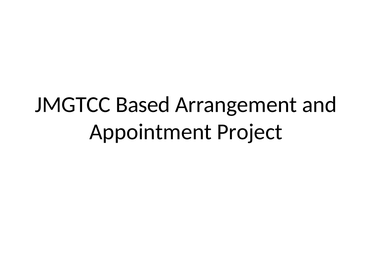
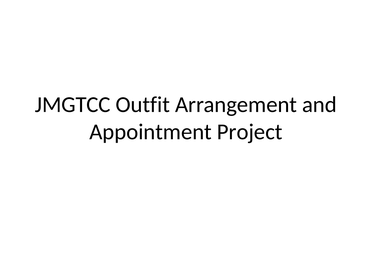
Based: Based -> Outfit (143, 105)
